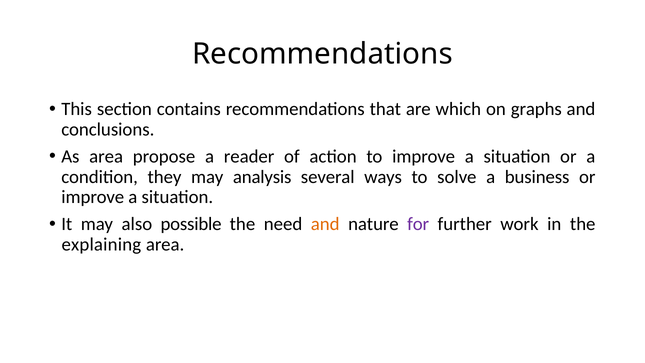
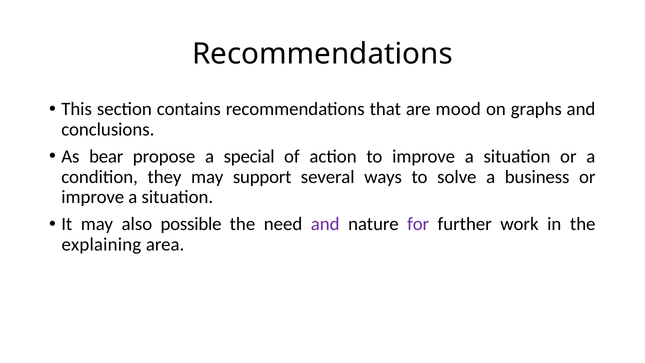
which: which -> mood (458, 109)
As area: area -> bear (106, 156)
reader: reader -> special (249, 156)
analysis: analysis -> support (262, 177)
and colour: orange -> purple (325, 224)
